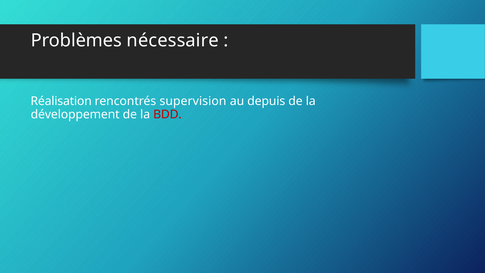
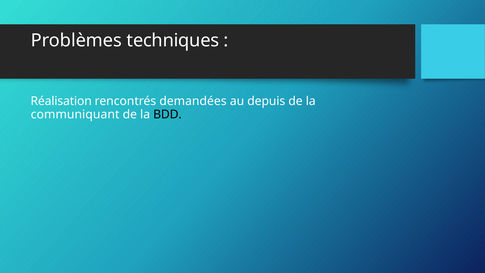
nécessaire: nécessaire -> techniques (173, 40)
supervision: supervision -> demandées (193, 101)
développement: développement -> communiquant (75, 114)
BDD colour: red -> black (167, 114)
